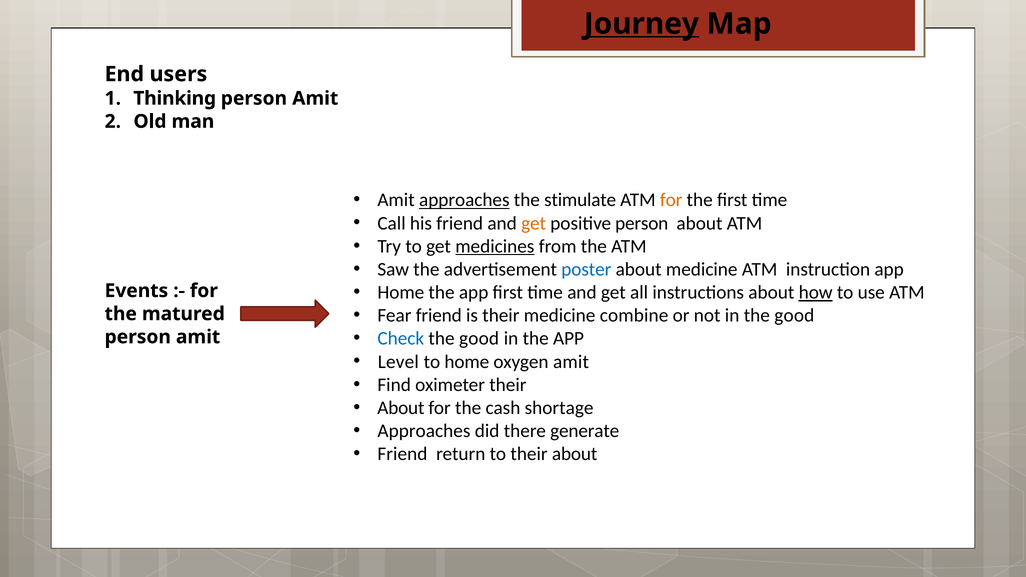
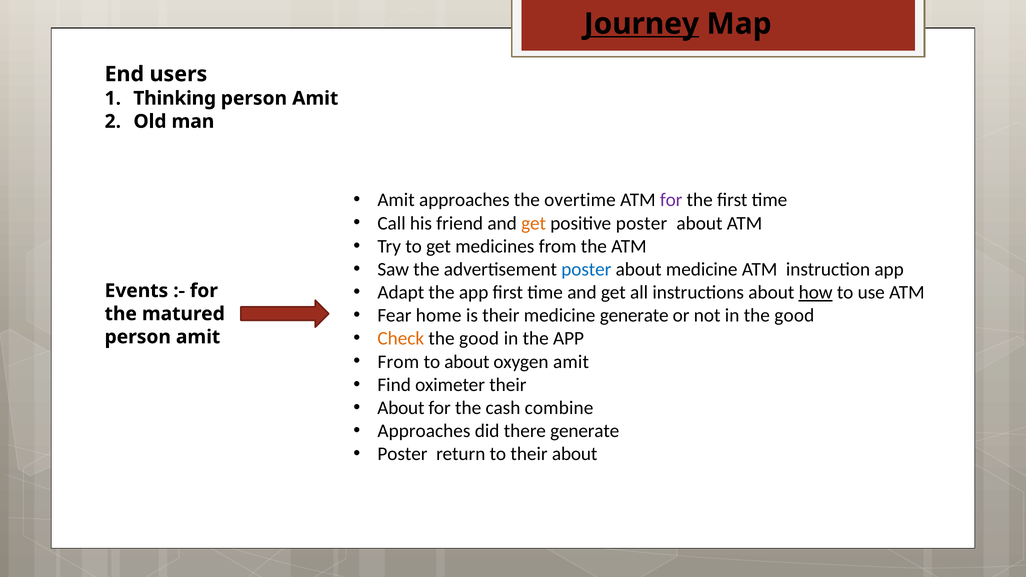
approaches underline: present -> none (464, 200)
stimulate: stimulate -> overtime (580, 200)
for colour: orange -> purple (671, 200)
positive person: person -> poster (642, 223)
medicines underline: present -> none (495, 246)
Home: Home -> Adapt (401, 292)
Fear friend: friend -> home (439, 316)
medicine combine: combine -> generate (634, 316)
Check colour: blue -> orange (401, 339)
Level: Level -> From (398, 362)
to home: home -> about (467, 362)
shortage: shortage -> combine (559, 408)
Friend: Friend -> Poster (402, 454)
